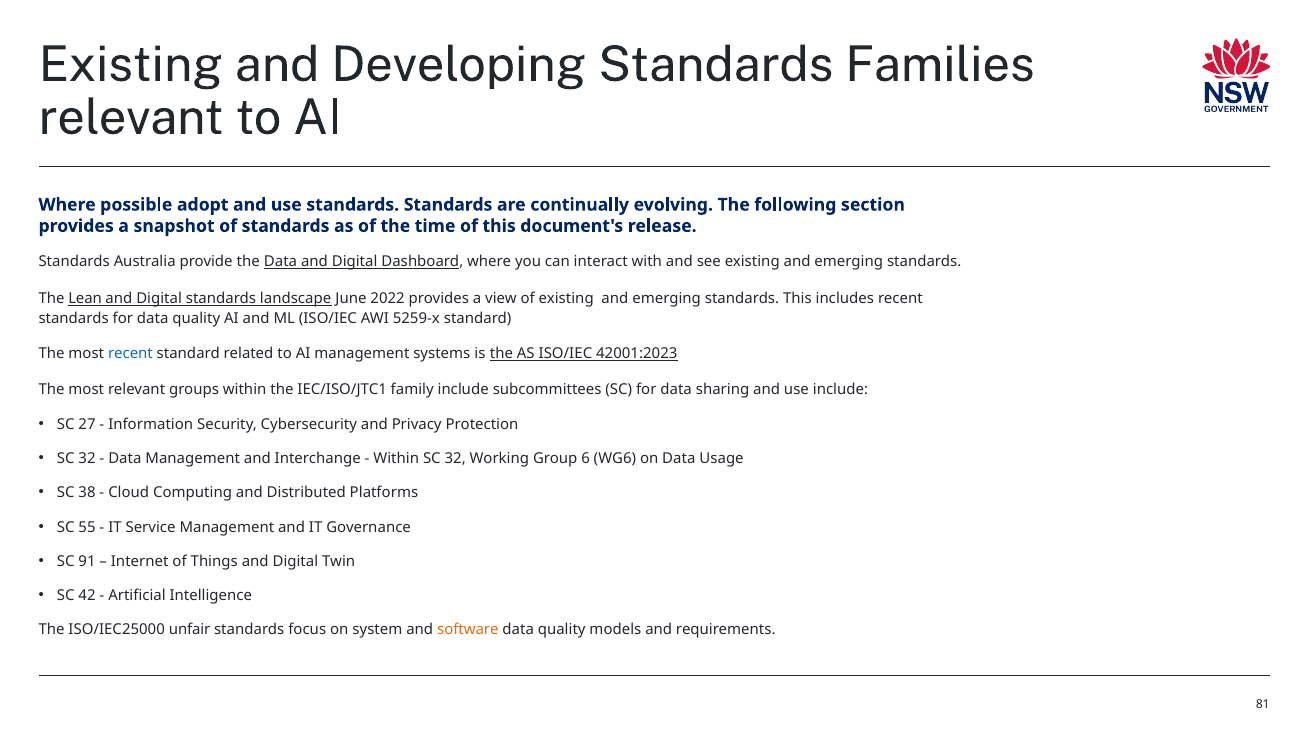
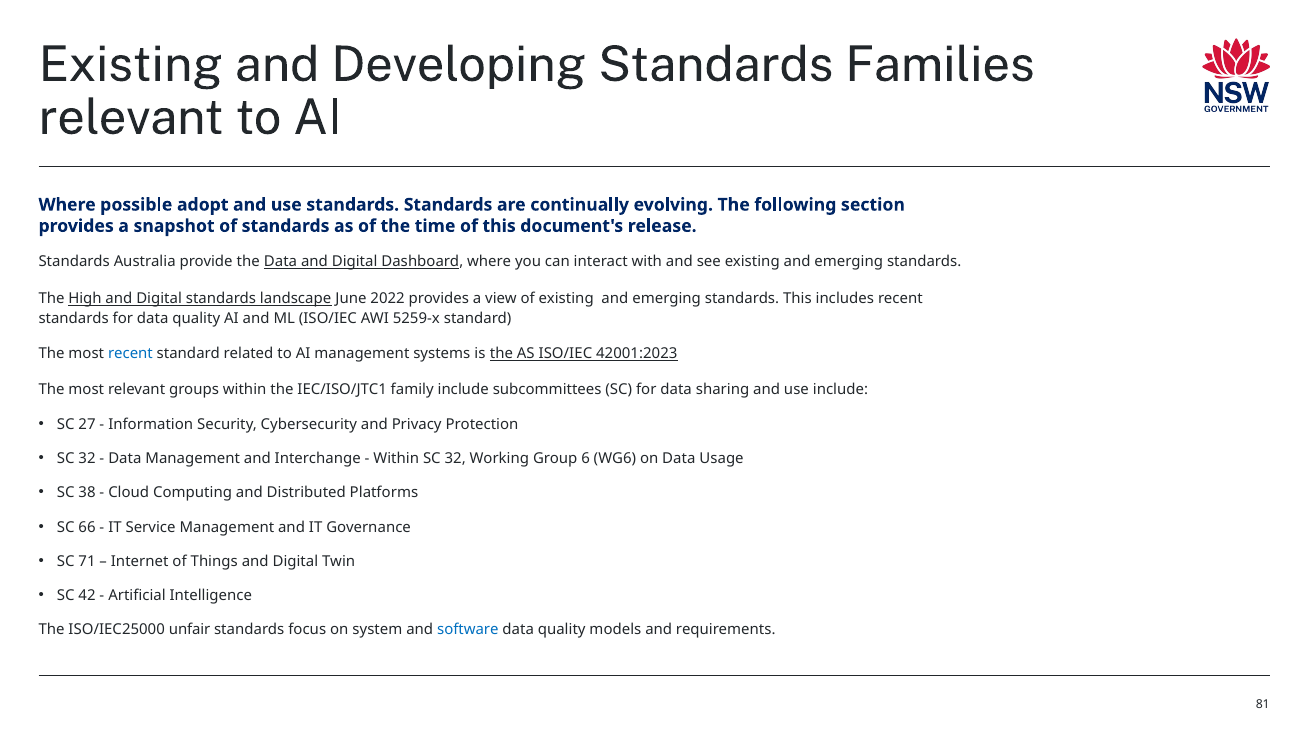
Lean: Lean -> High (85, 299)
55: 55 -> 66 (87, 527)
91: 91 -> 71 (87, 562)
software colour: orange -> blue (468, 630)
